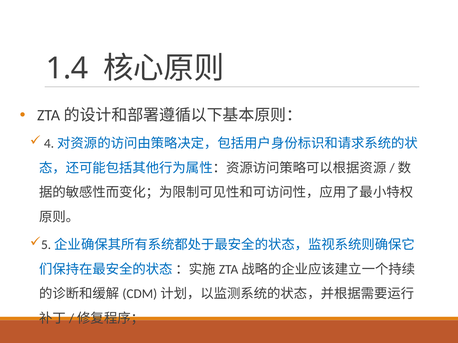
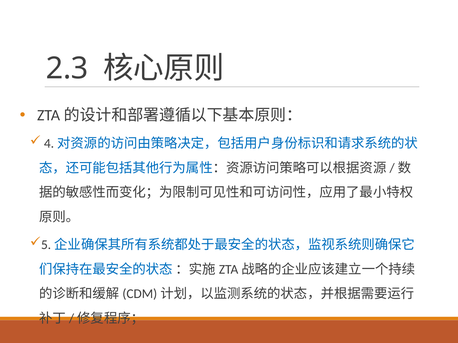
1.4: 1.4 -> 2.3 (67, 68)
